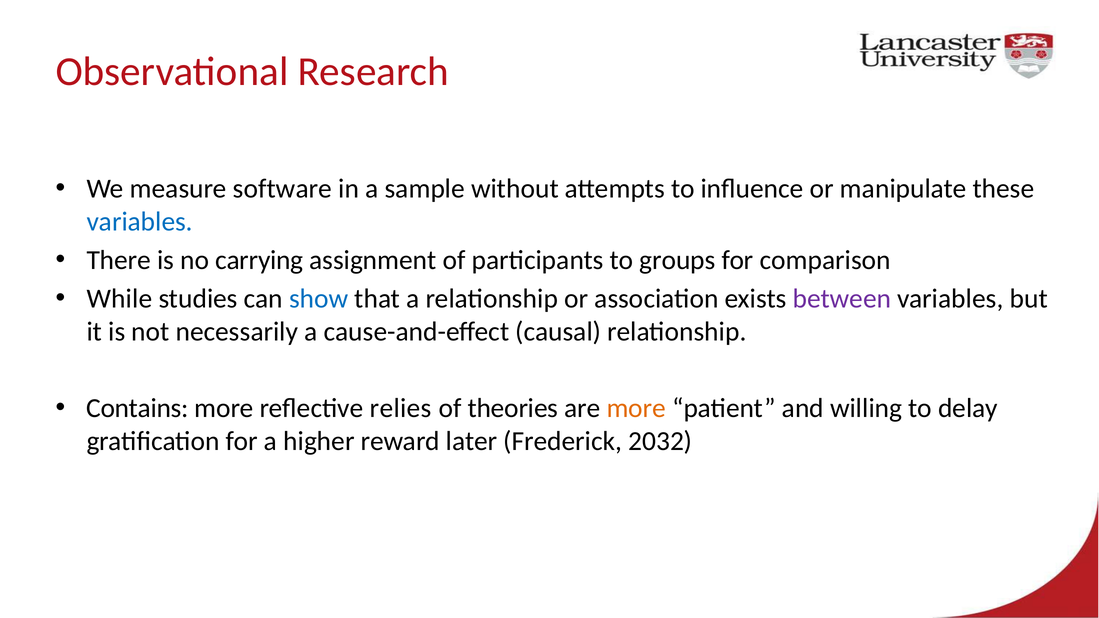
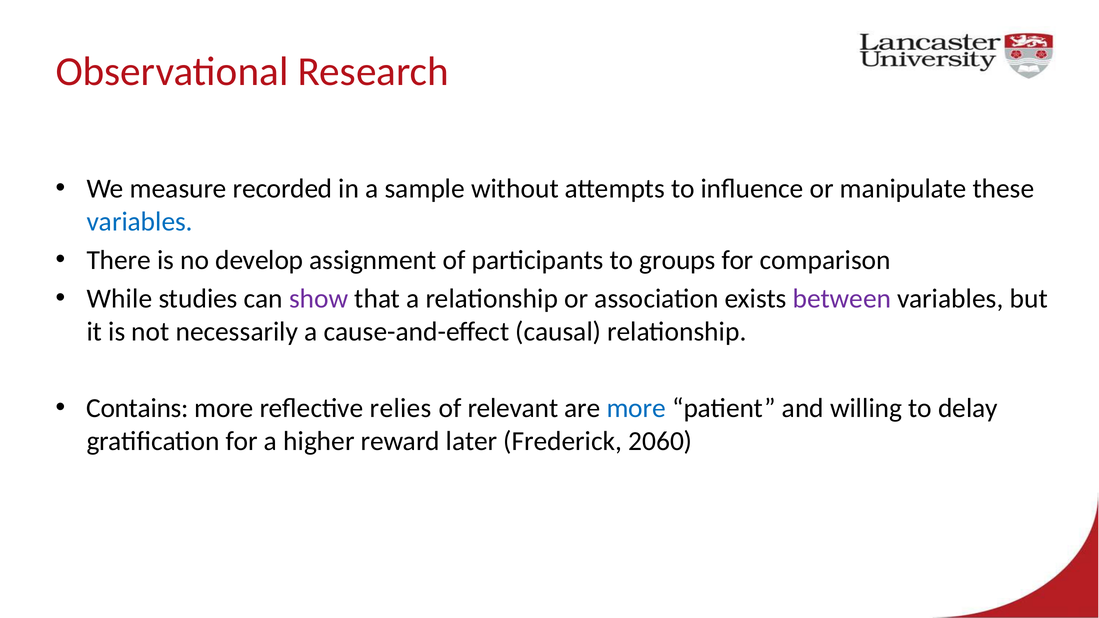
software: software -> recorded (283, 189)
carrying: carrying -> develop (259, 260)
show colour: blue -> purple (319, 299)
theories: theories -> relevant (513, 409)
more colour: orange -> blue (636, 409)
2032: 2032 -> 2060 (660, 441)
